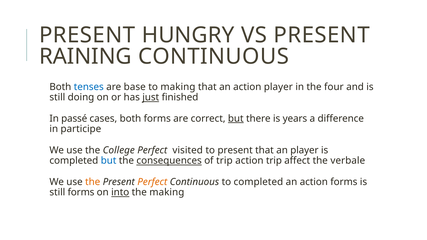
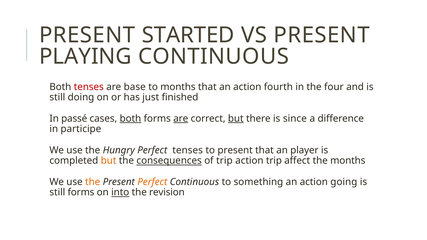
HUNGRY: HUNGRY -> STARTED (188, 35)
RAINING: RAINING -> PLAYING (85, 56)
tenses colour: blue -> red (89, 87)
to making: making -> months (178, 87)
action player: player -> fourth (278, 87)
just underline: present -> none (151, 97)
both underline: none -> present (130, 119)
are underline: none -> present (181, 119)
years: years -> since (295, 119)
College: College -> Hungry (119, 150)
Perfect visited: visited -> tenses (188, 150)
but colour: blue -> orange (109, 161)
the verbale: verbale -> months (348, 161)
to completed: completed -> something (258, 182)
action forms: forms -> going (344, 182)
the making: making -> revision (167, 192)
